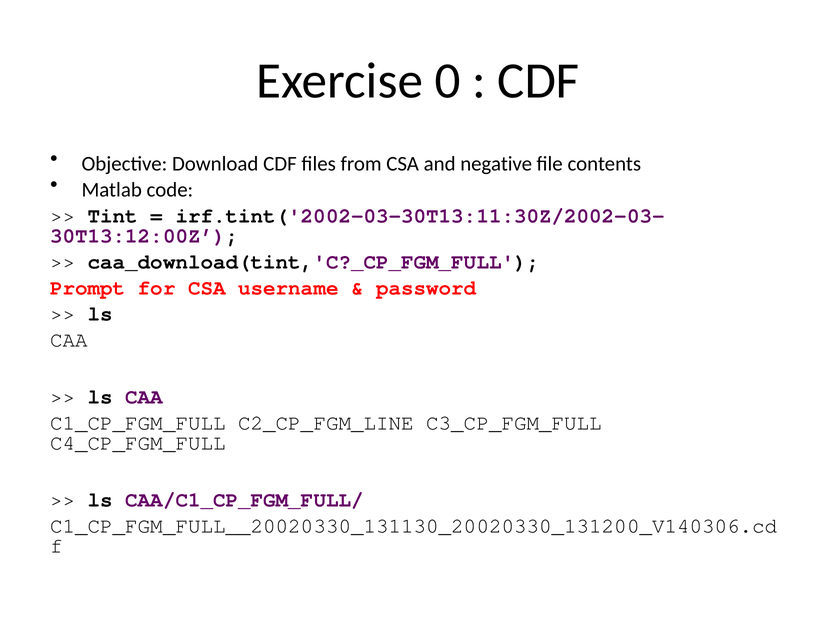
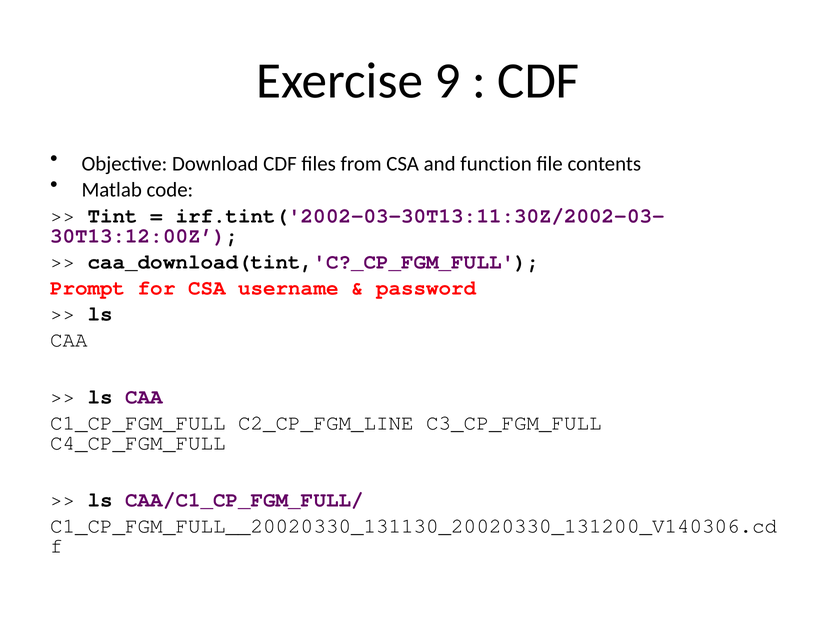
0: 0 -> 9 (448, 81)
negative: negative -> function (496, 164)
